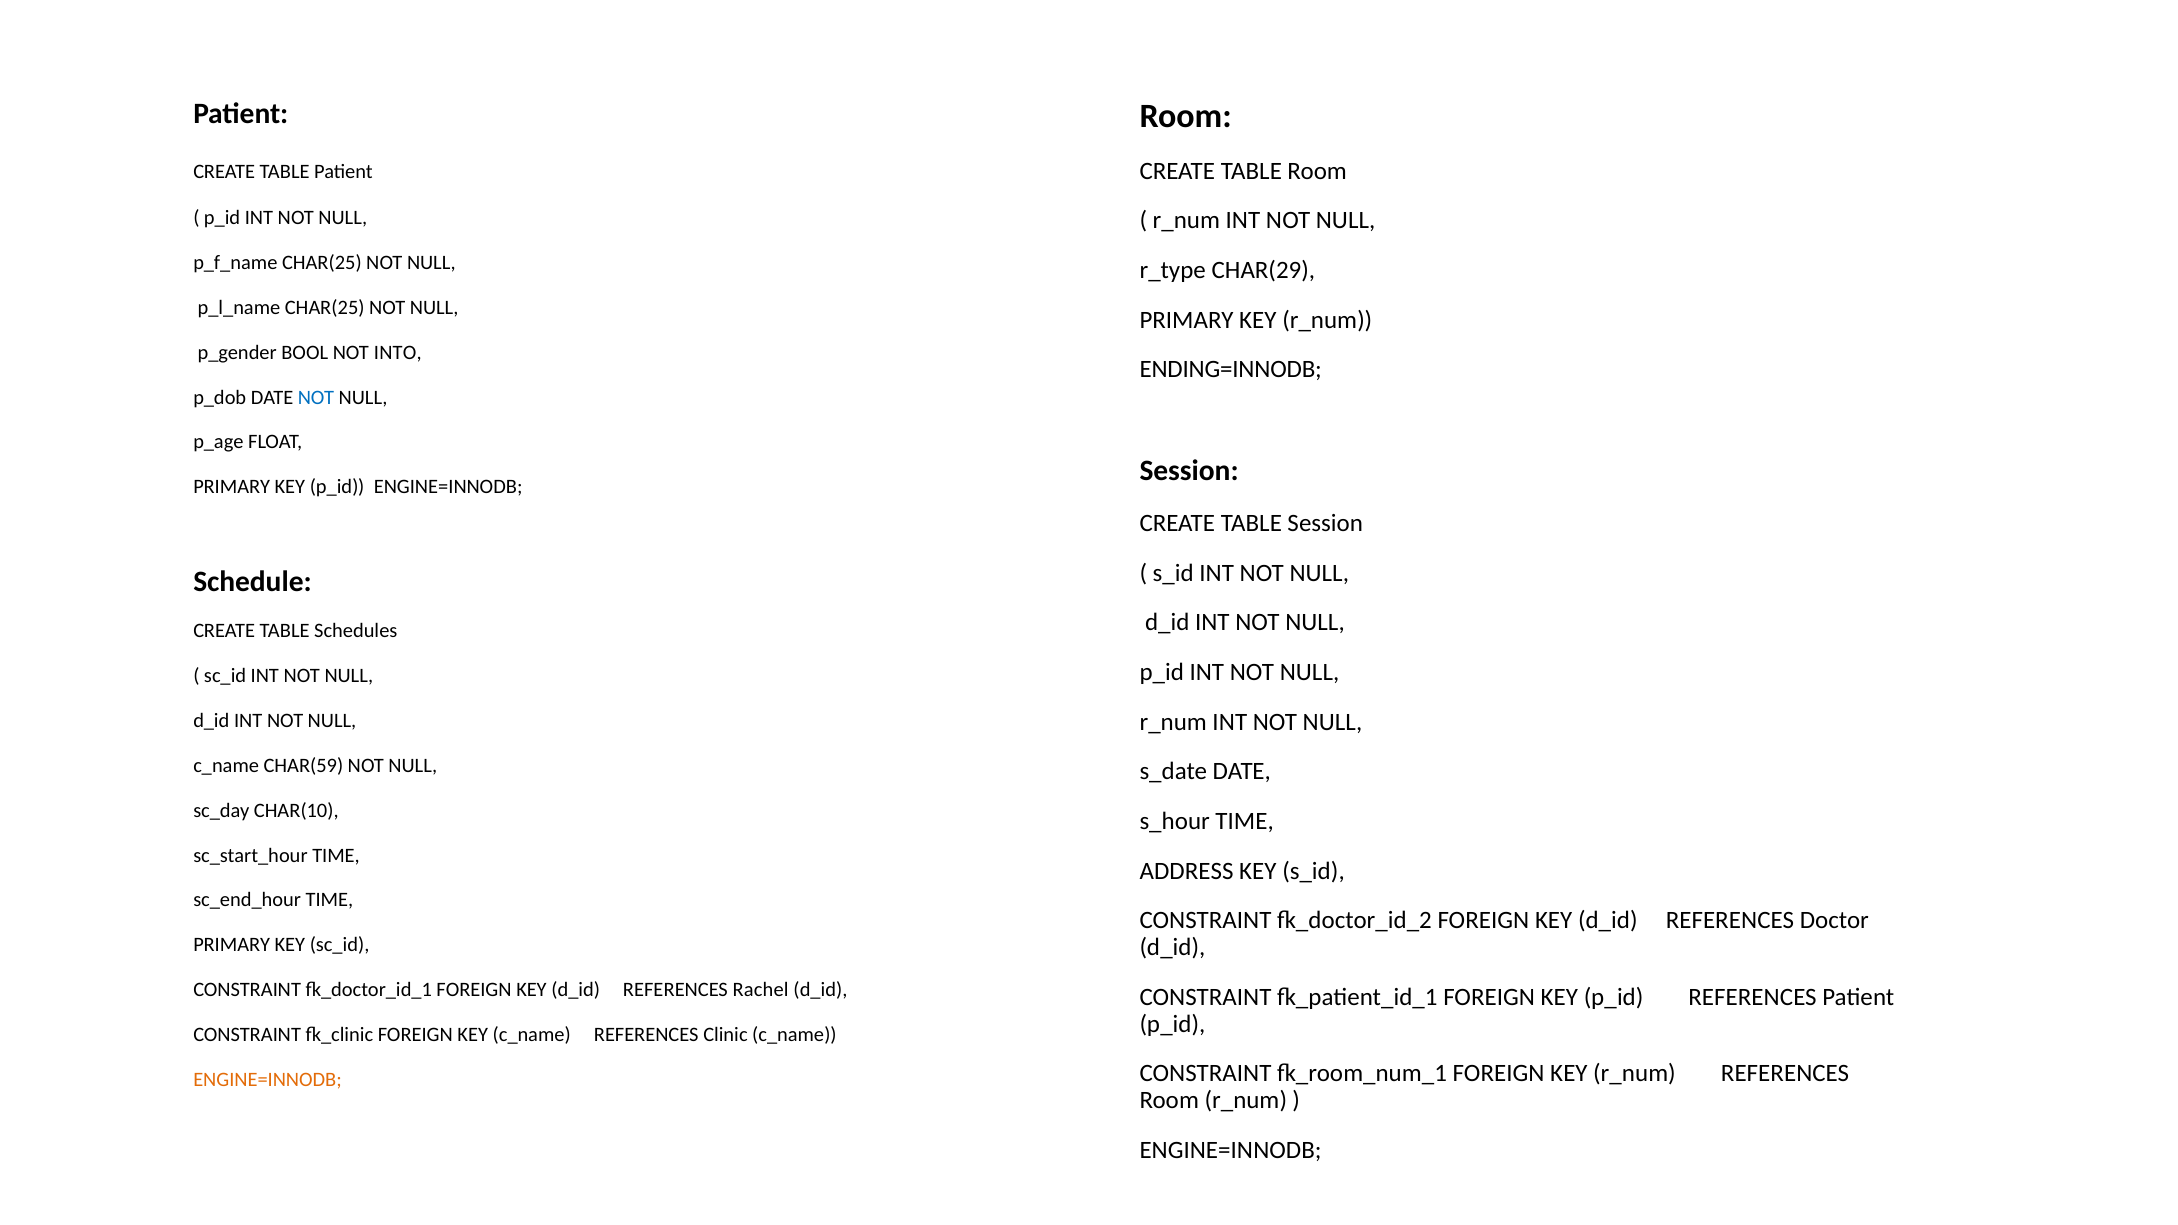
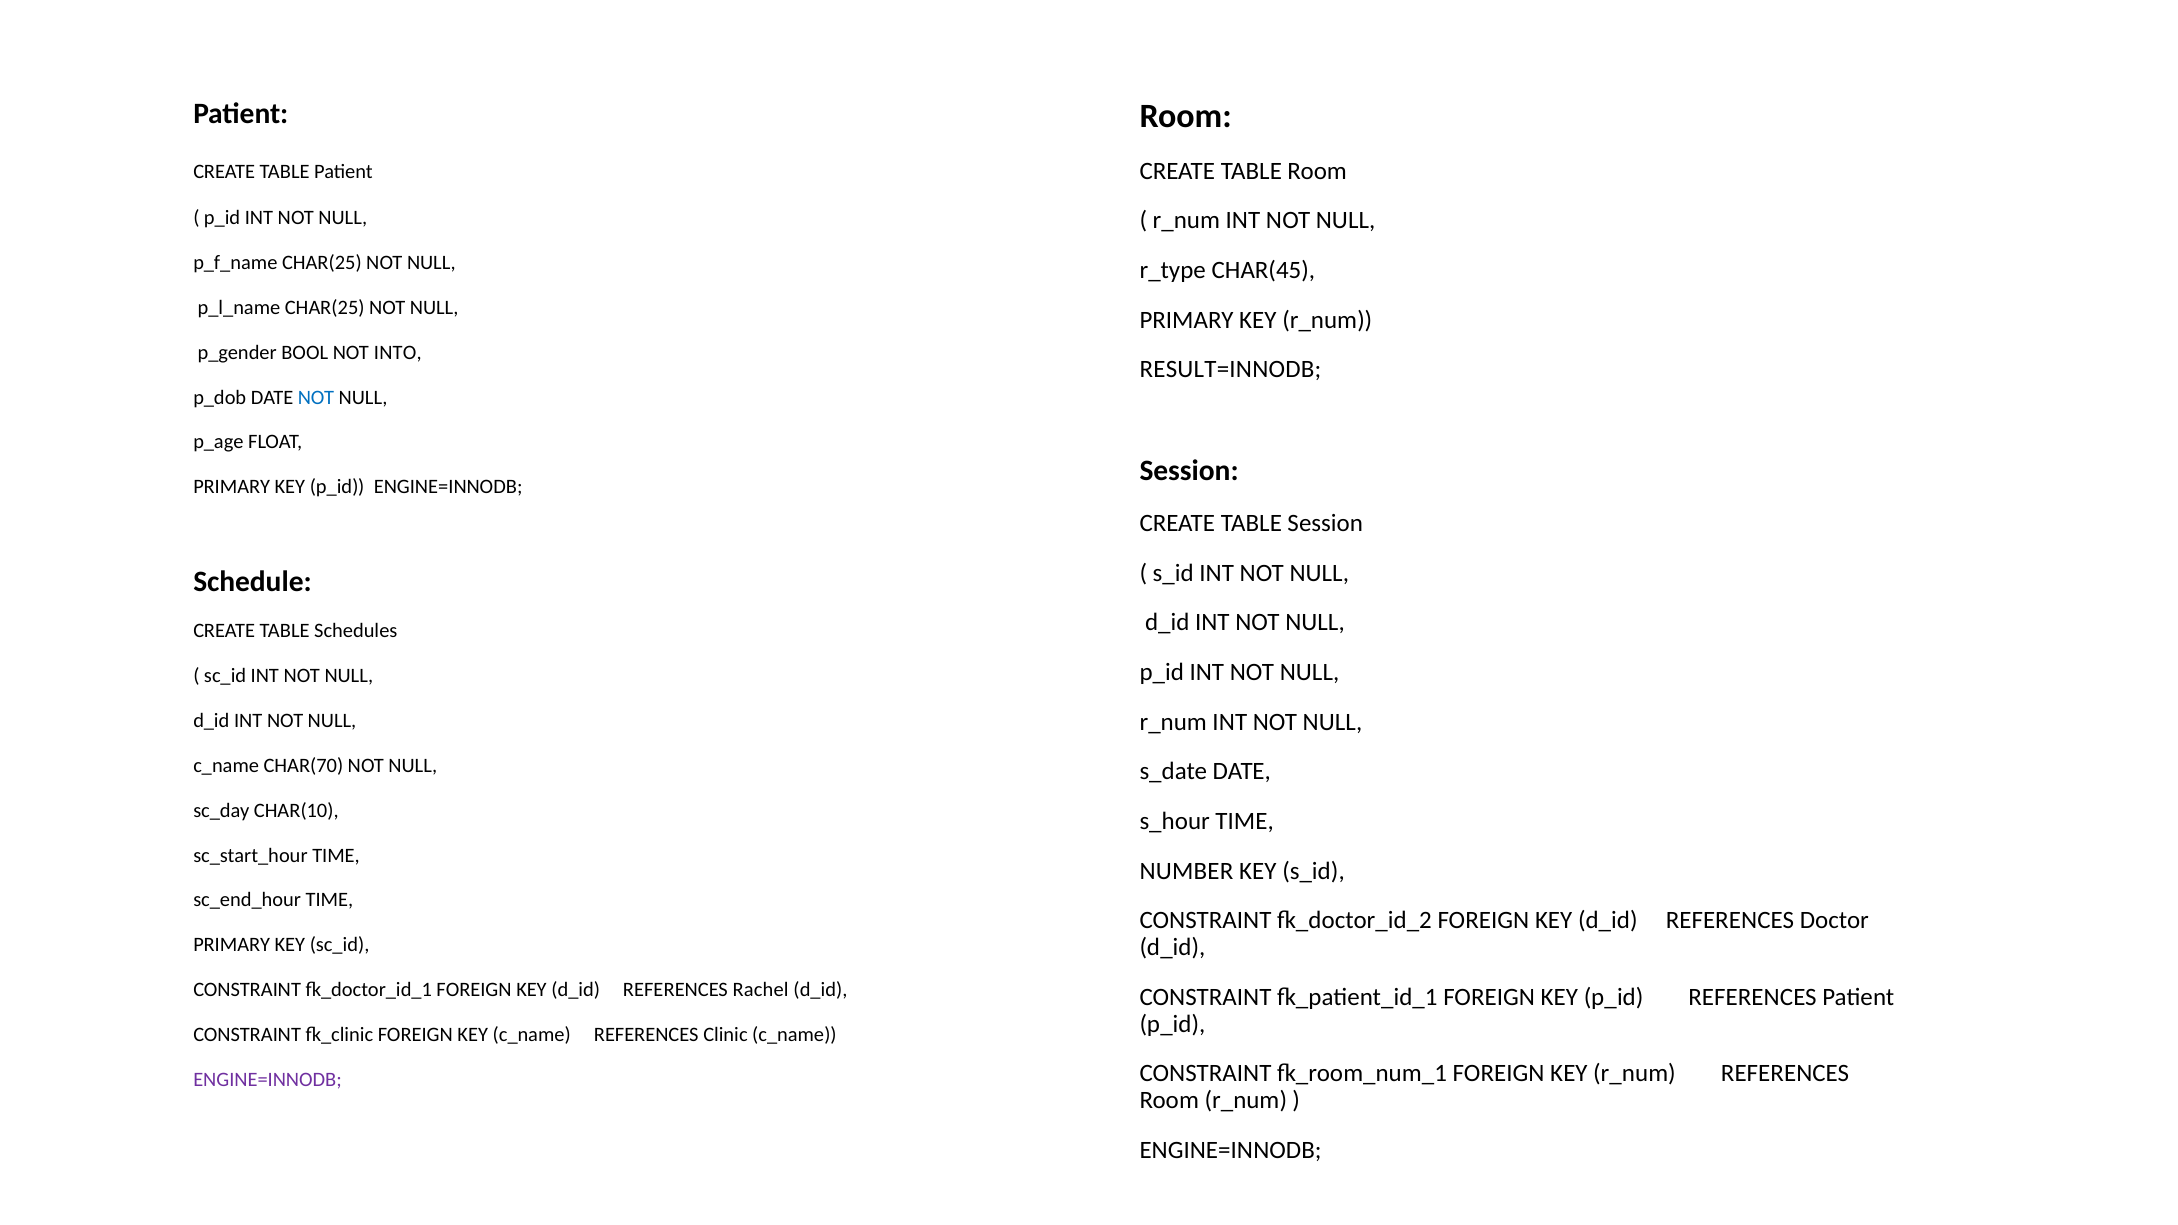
CHAR(29: CHAR(29 -> CHAR(45 (1263, 270)
ENDING=INNODB: ENDING=INNODB -> RESULT=INNODB (1230, 369)
CHAR(59: CHAR(59 -> CHAR(70 (303, 766)
ADDRESS: ADDRESS -> NUMBER (1186, 871)
ENGINE=INNODB colour: orange -> purple (268, 1080)
